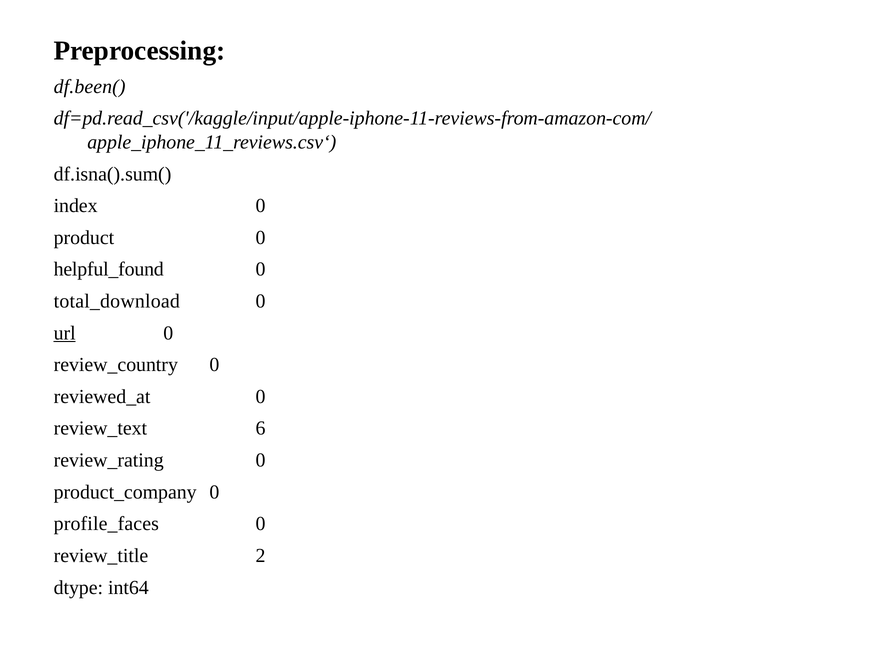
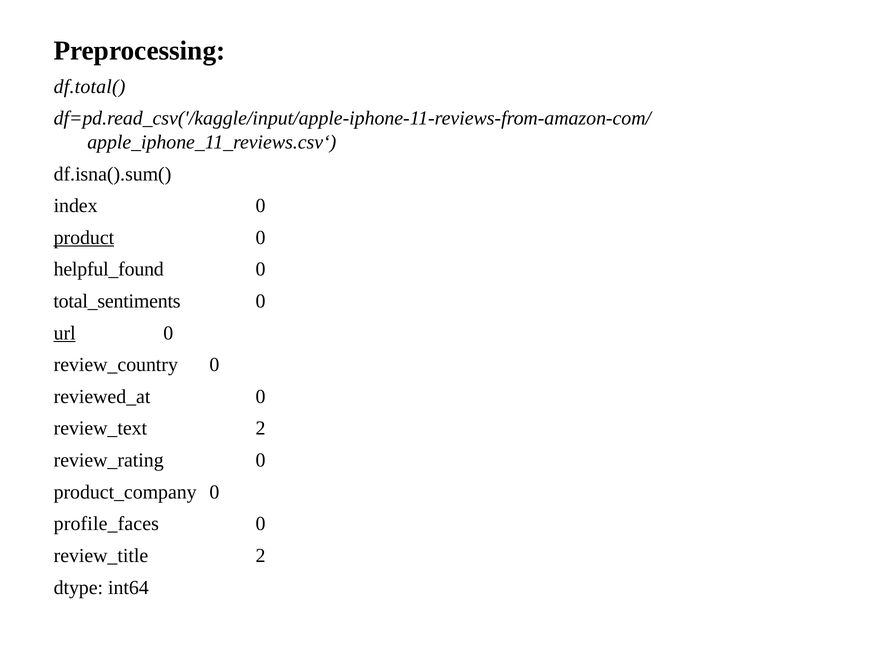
df.been(: df.been( -> df.total( (90, 87)
product underline: none -> present (84, 238)
total_download: total_download -> total_sentiments (117, 301)
review_text 6: 6 -> 2 (261, 429)
